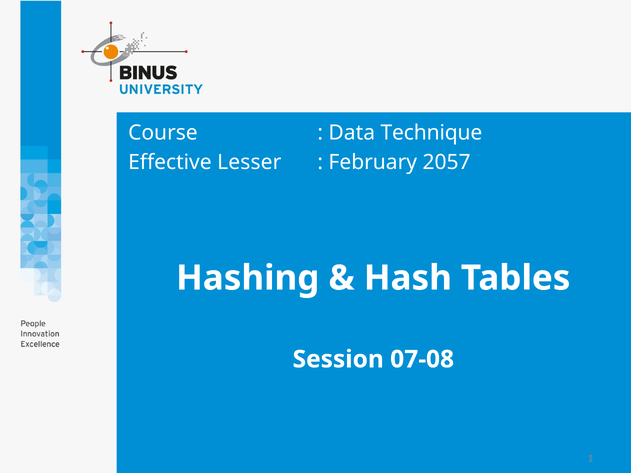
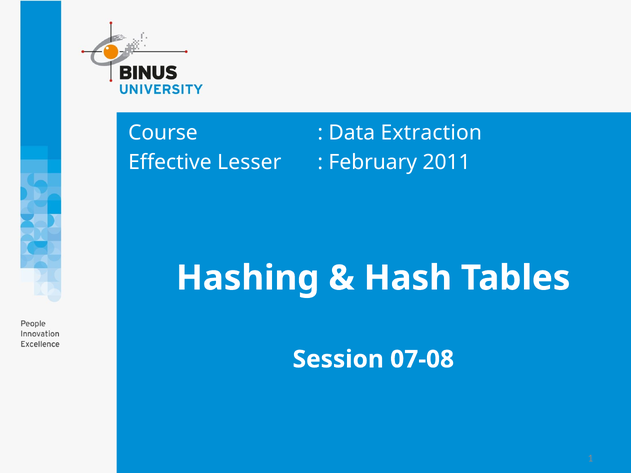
Technique: Technique -> Extraction (431, 133)
2057: 2057 -> 2011 (447, 162)
